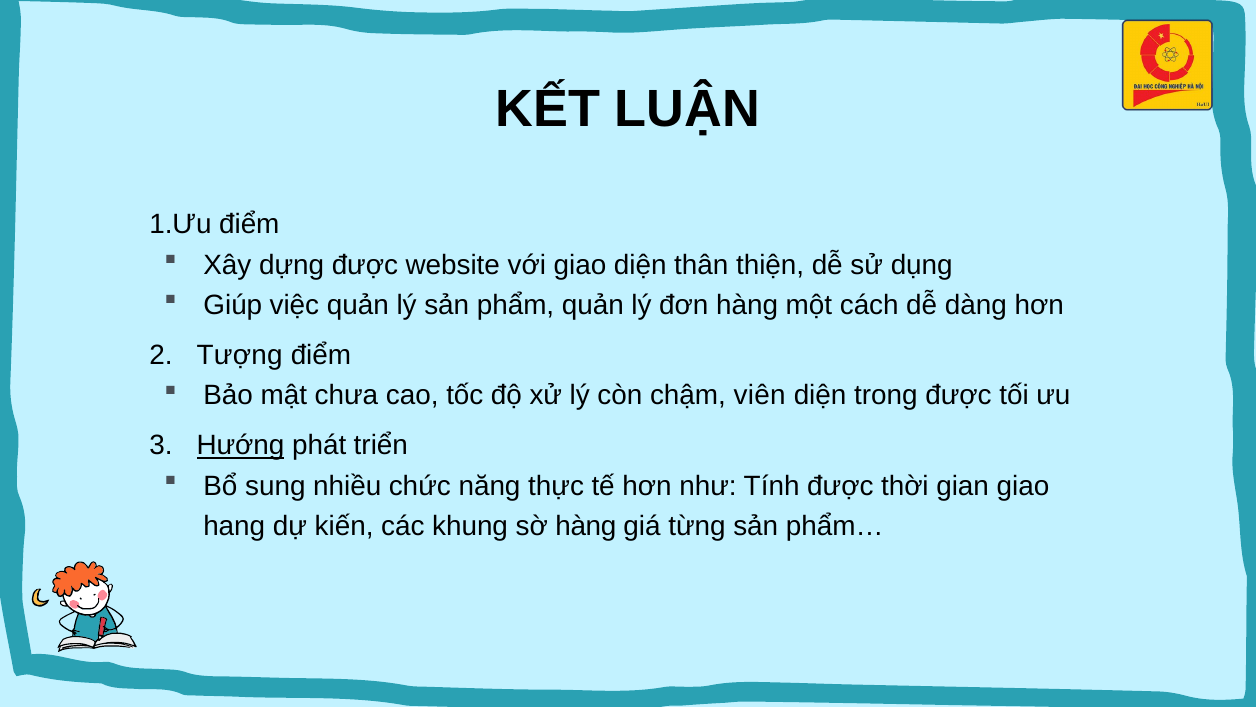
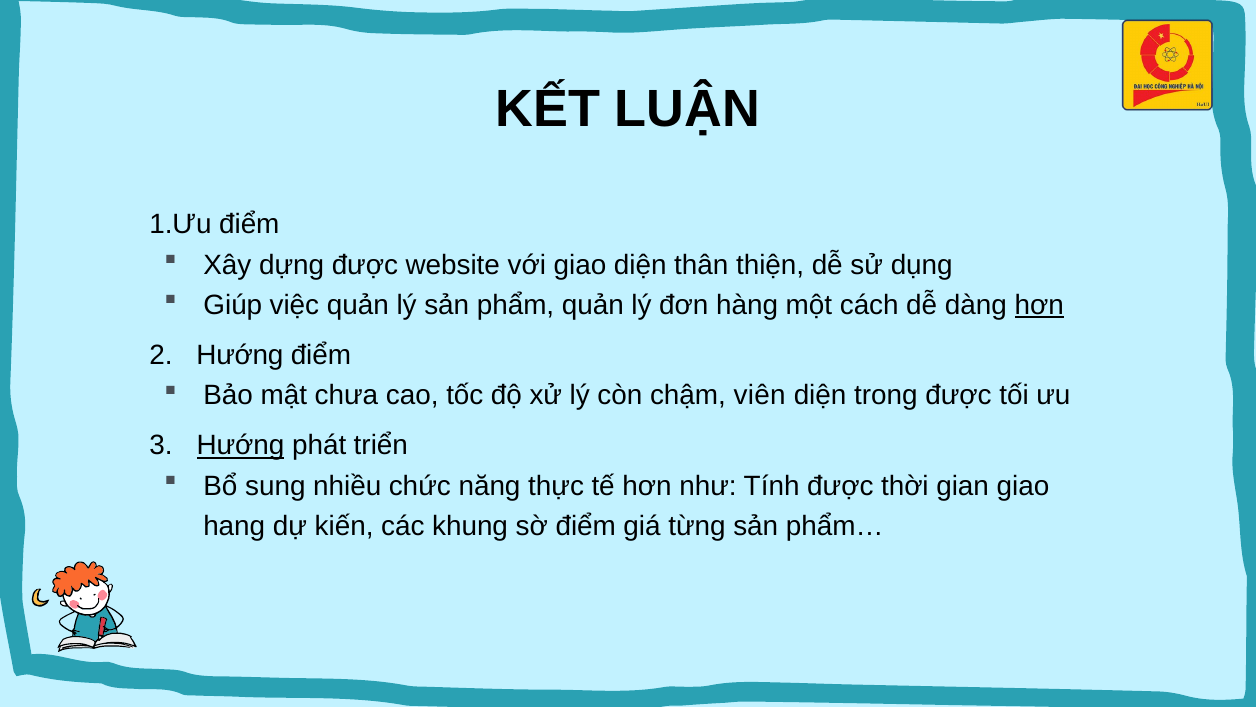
hơn underline: none -> present (1039, 305)
Tượng: Tượng -> Hướng (240, 355)
sờ hàng: hàng -> điểm (586, 526)
